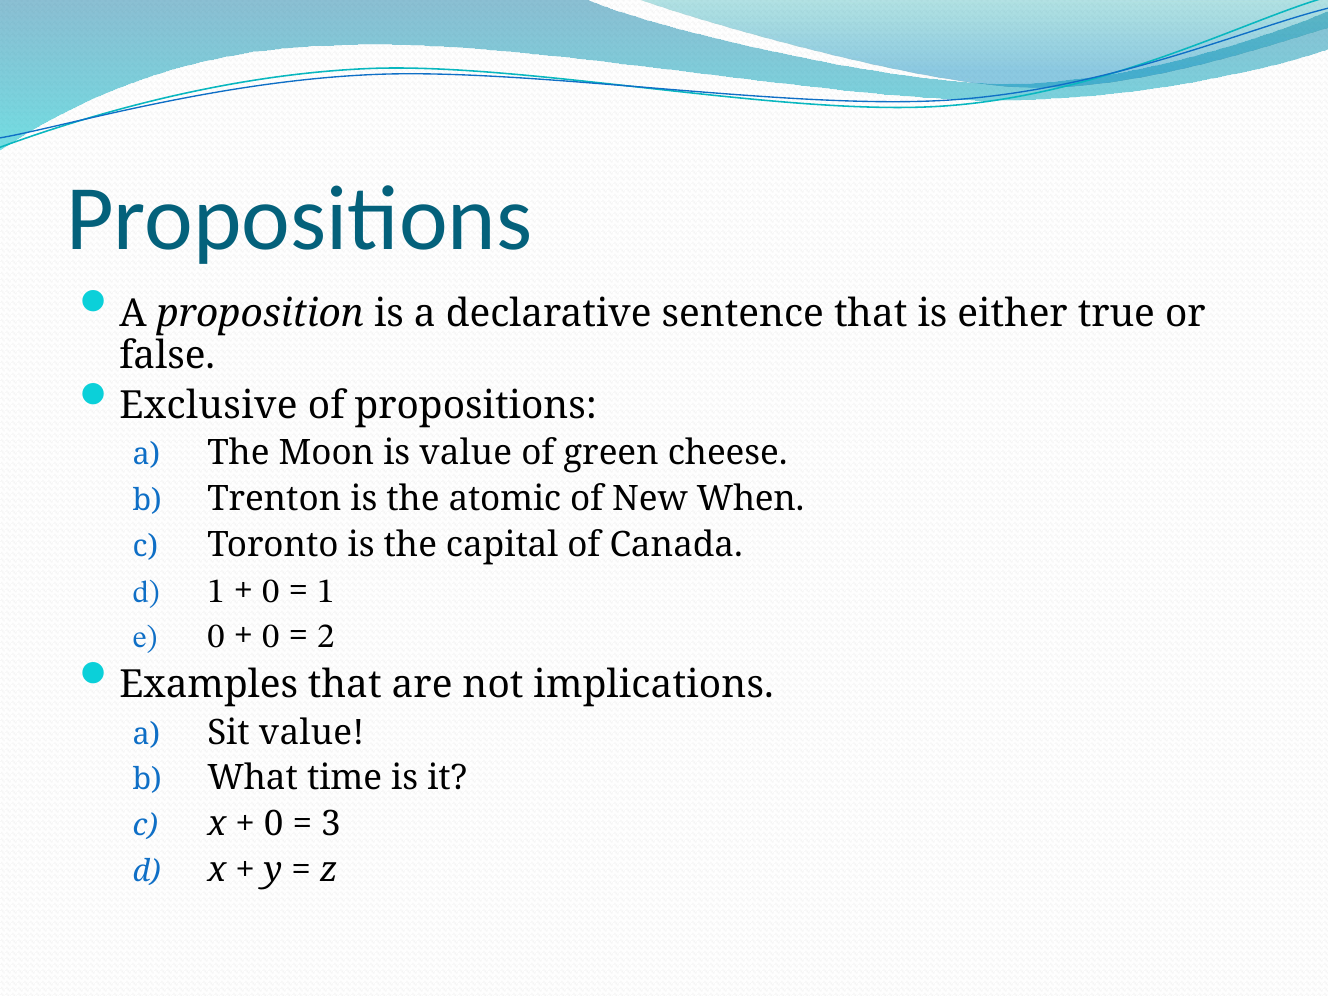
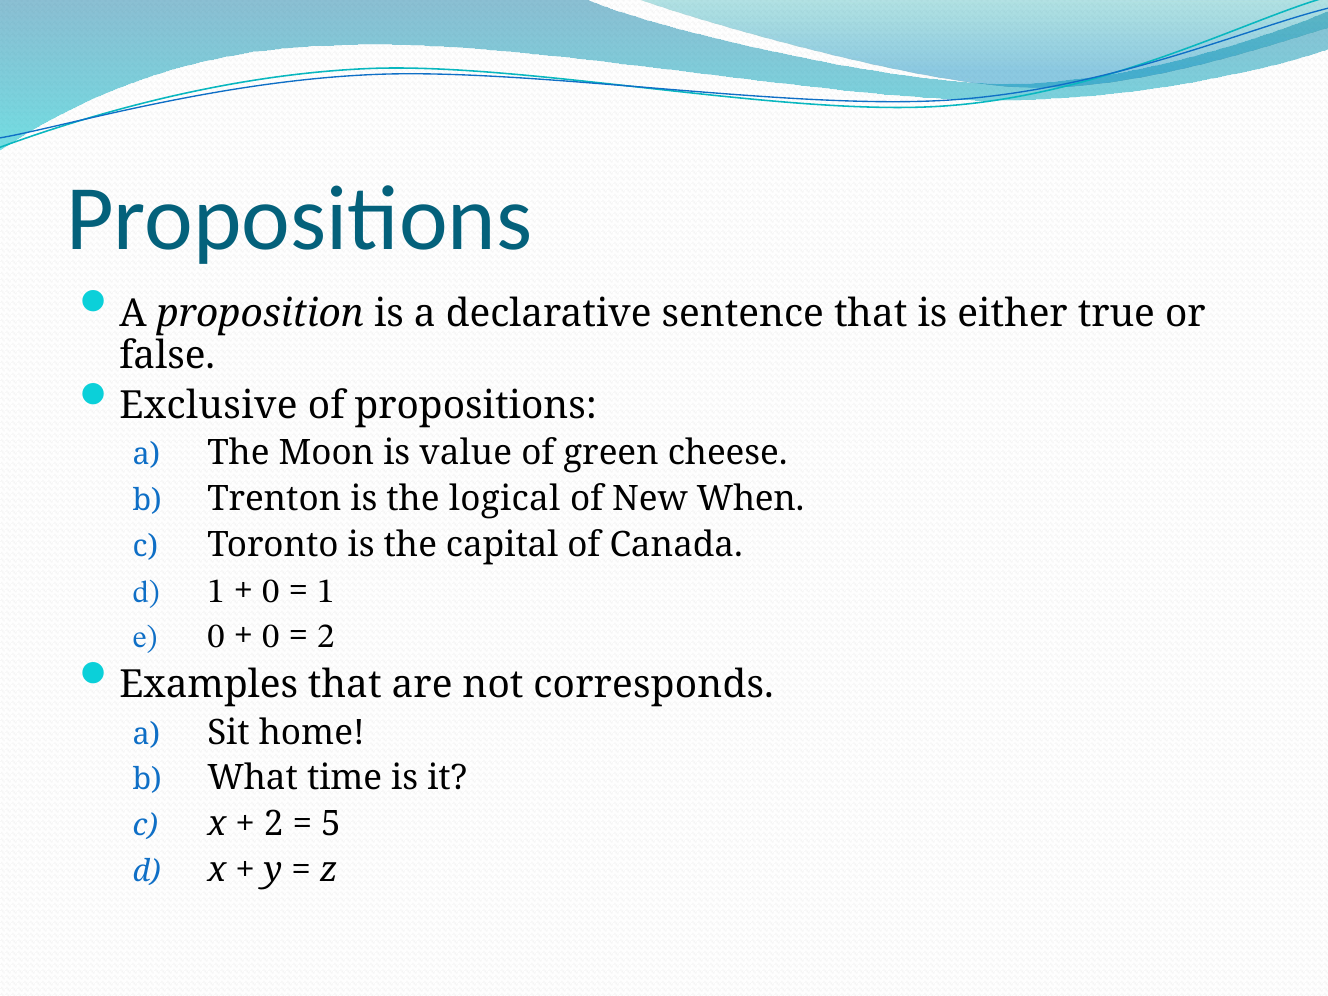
atomic: atomic -> logical (505, 499)
implications: implications -> corresponds (654, 685)
Sit value: value -> home (312, 732)
0: 0 -> 2 (274, 824)
3: 3 -> 5 (331, 824)
